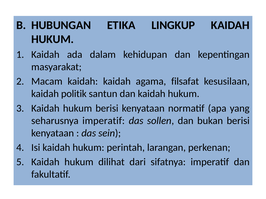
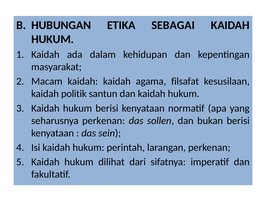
LINGKUP: LINGKUP -> SEBAGAI (173, 25)
seharusnya imperatif: imperatif -> perkenan (104, 121)
